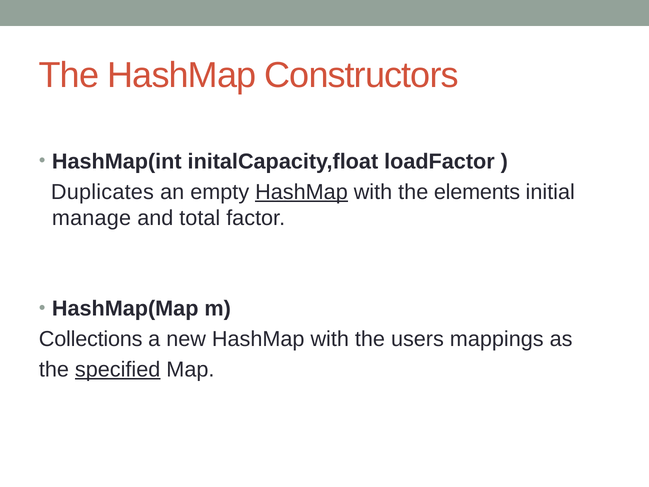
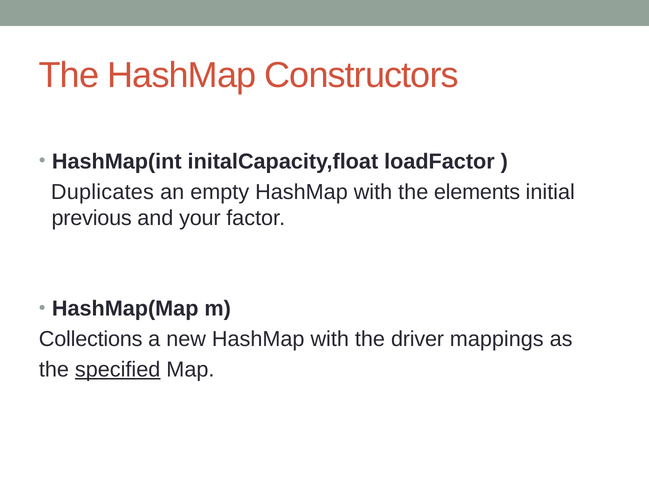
HashMap underline: present -> none (301, 192)
manage: manage -> previous (92, 218)
total: total -> your (200, 218)
users: users -> driver (418, 339)
